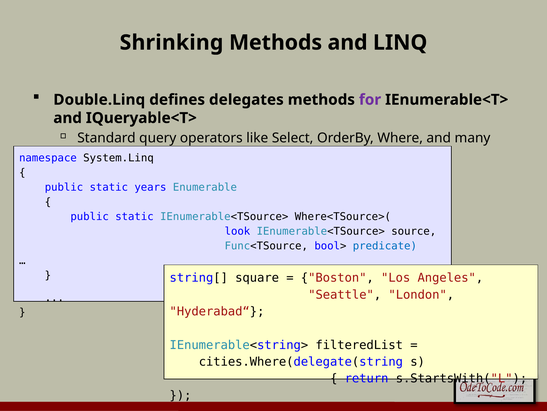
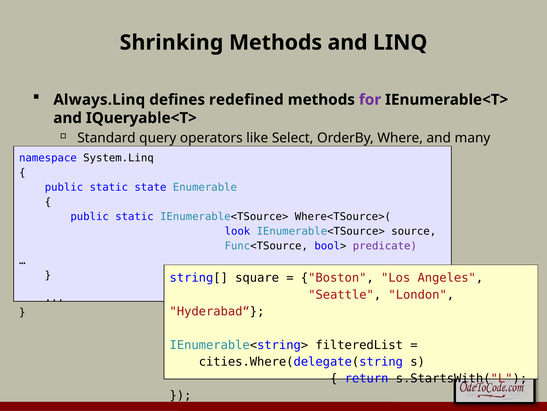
Double.Linq: Double.Linq -> Always.Linq (99, 100)
delegates: delegates -> redefined (246, 100)
years: years -> state (150, 187)
predicate colour: blue -> purple (385, 246)
